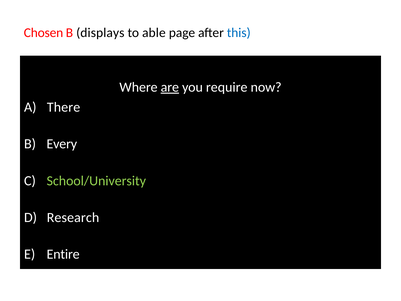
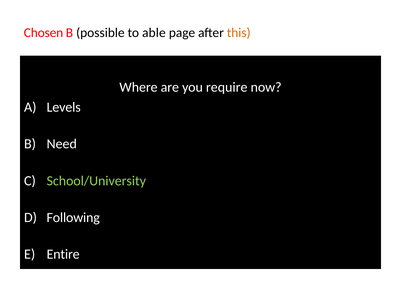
displays: displays -> possible (100, 33)
this colour: blue -> orange (239, 33)
are underline: present -> none (170, 87)
There: There -> Levels (64, 107)
Every: Every -> Need (62, 144)
Research: Research -> Following (73, 217)
